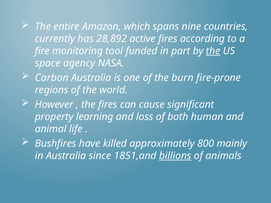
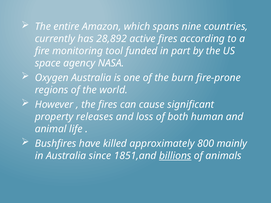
the underline: present -> none (213, 51)
Carbon: Carbon -> Oxygen (52, 78)
learning: learning -> releases (95, 117)
